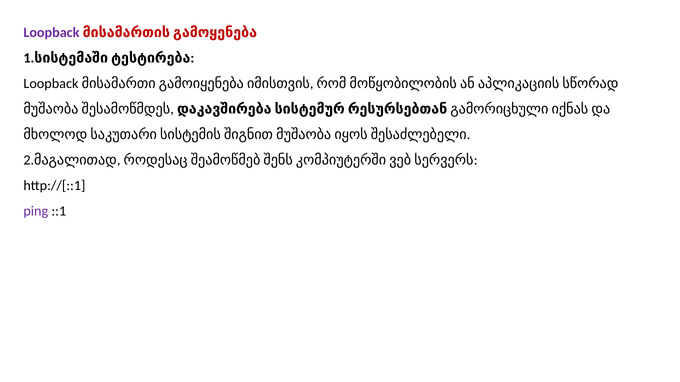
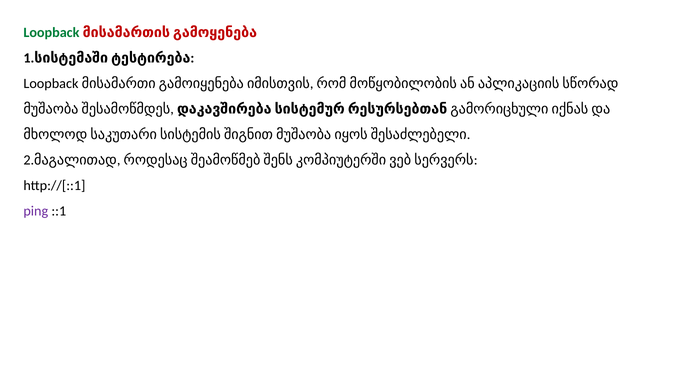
Loopback colour: purple -> green (51, 33)
